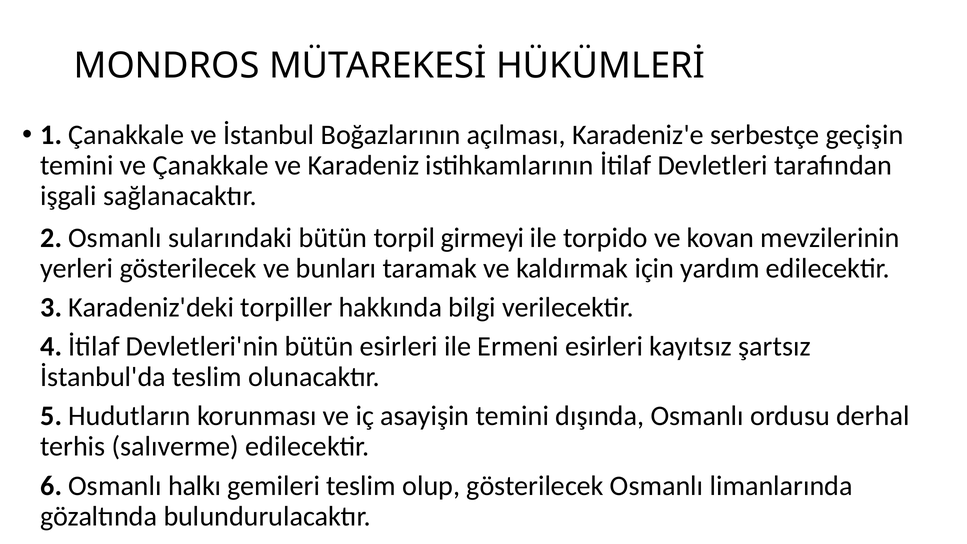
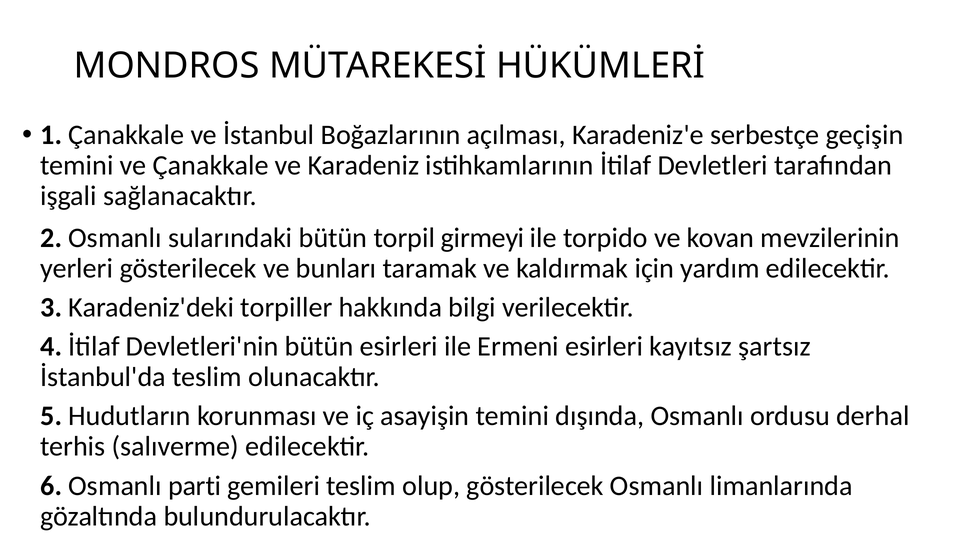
halkı: halkı -> parti (195, 486)
